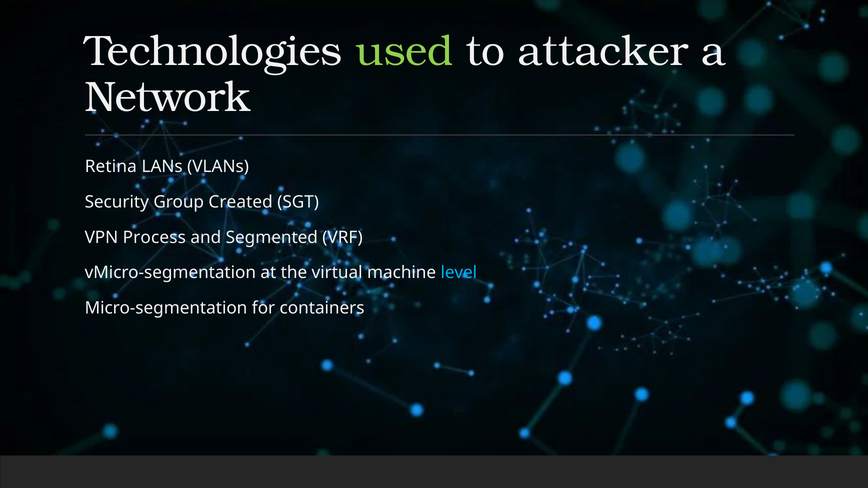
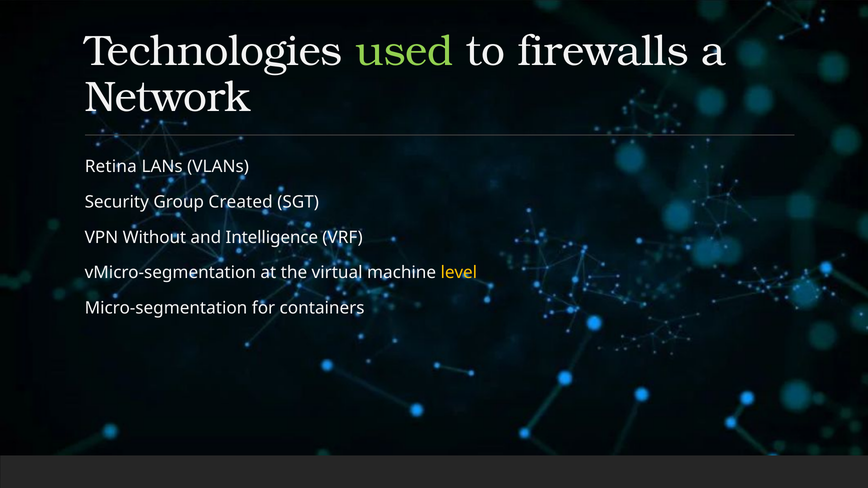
attacker: attacker -> firewalls (603, 51)
Process: Process -> Without (154, 238)
Segmented: Segmented -> Intelligence (272, 238)
level colour: light blue -> yellow (459, 273)
